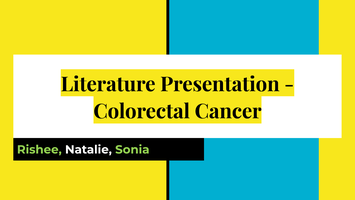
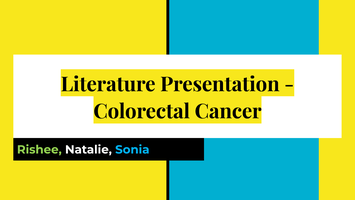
Sonia colour: light green -> light blue (132, 149)
